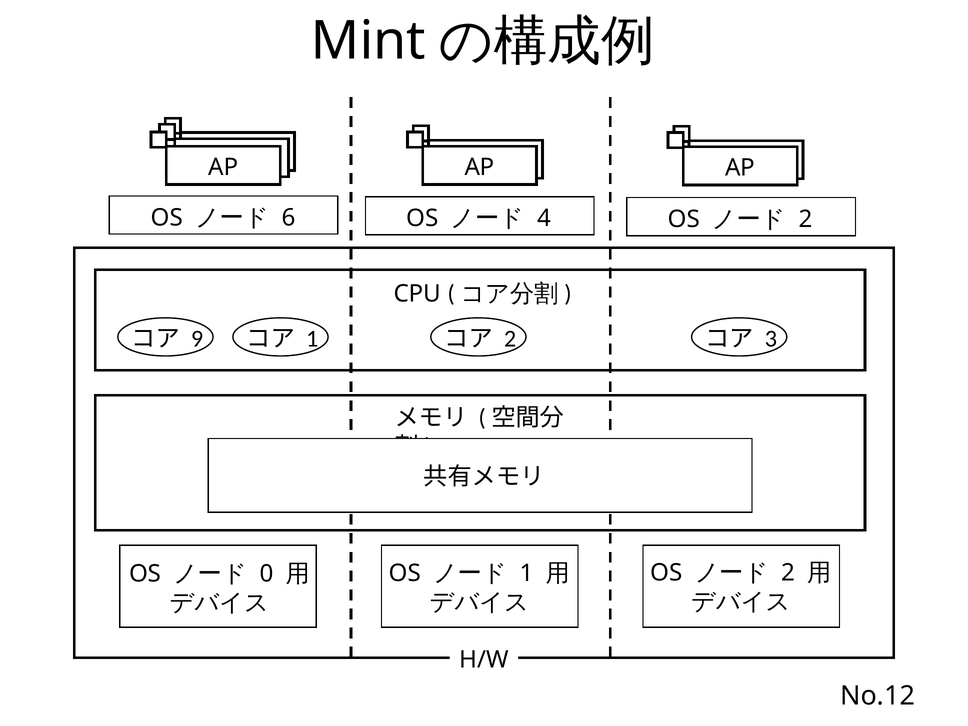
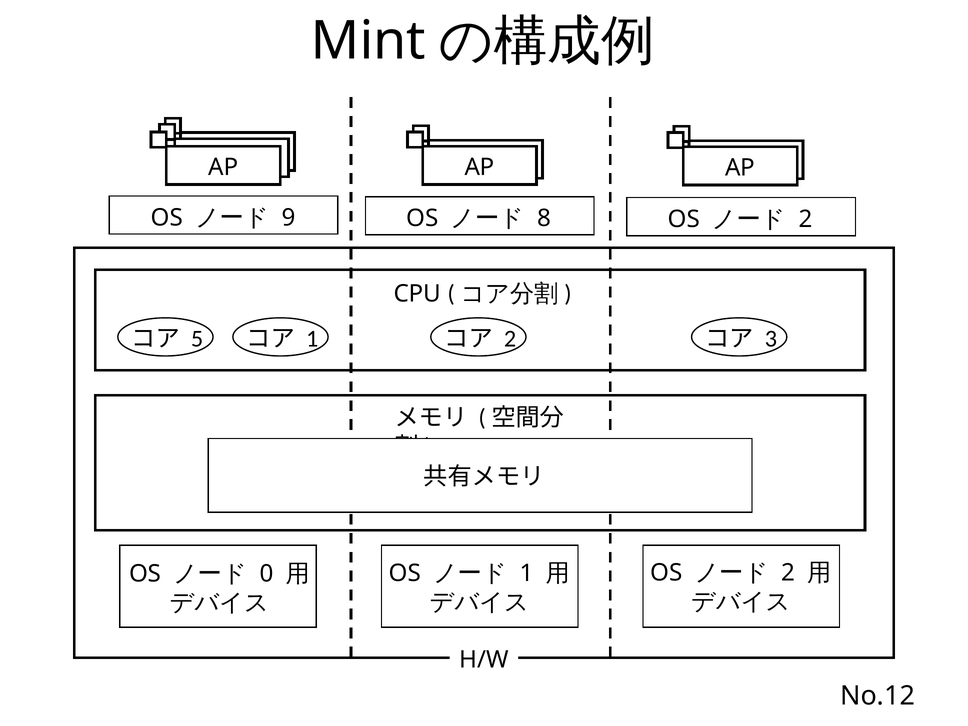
6: 6 -> 9 (289, 218)
4: 4 -> 8 (544, 218)
9: 9 -> 5 (197, 339)
